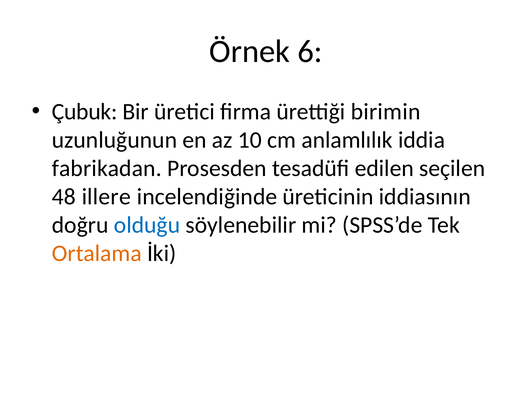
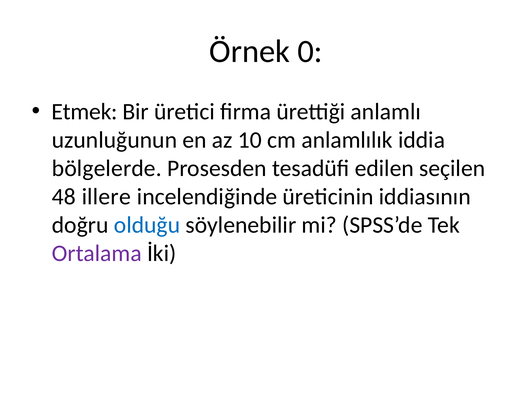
6: 6 -> 0 (310, 51)
Çubuk: Çubuk -> Etmek (85, 112)
birimin: birimin -> anlamlı (386, 112)
fabrikadan: fabrikadan -> bölgelerde (107, 168)
Ortalama colour: orange -> purple (97, 254)
